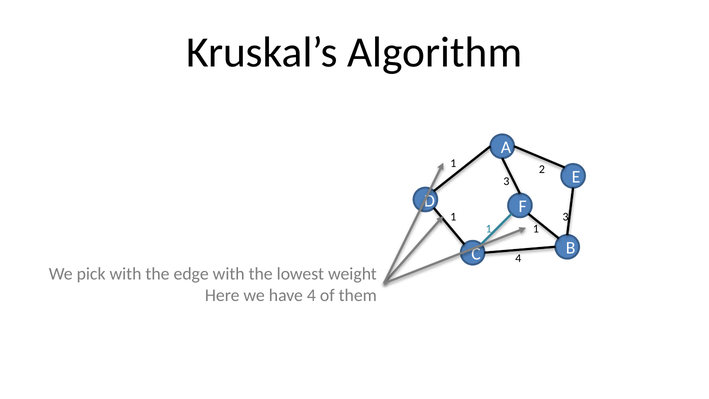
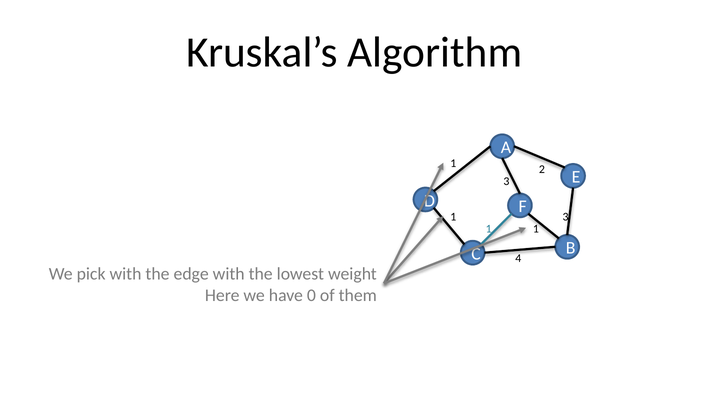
have 4: 4 -> 0 (311, 295)
